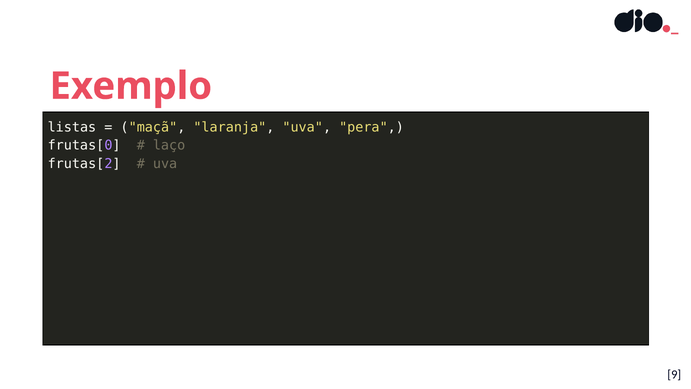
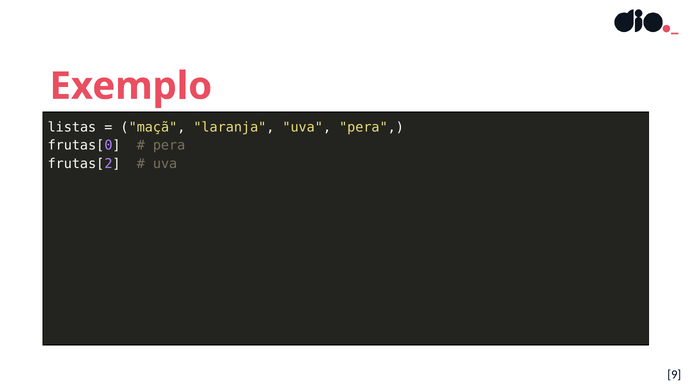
laço: laço -> pera (169, 145)
